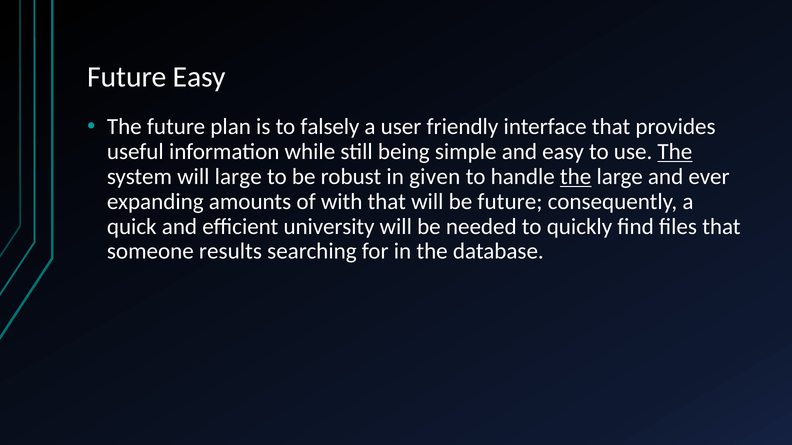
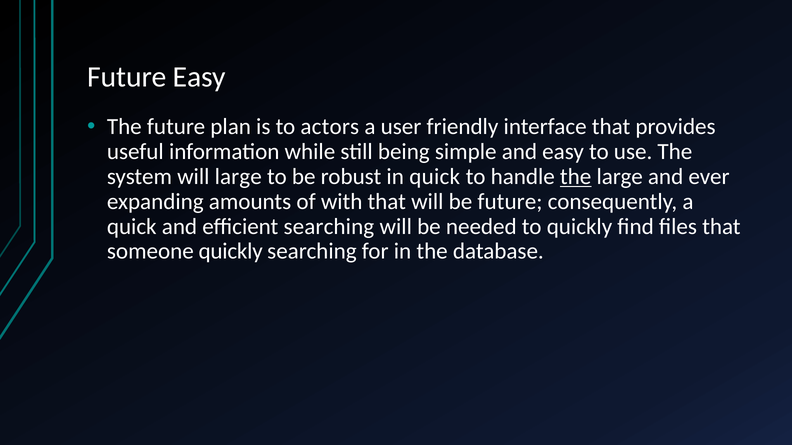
falsely: falsely -> actors (330, 127)
The underline: present -> none (675, 152)
in given: given -> quick (435, 177)
efficient university: university -> searching (329, 227)
someone results: results -> quickly (231, 252)
